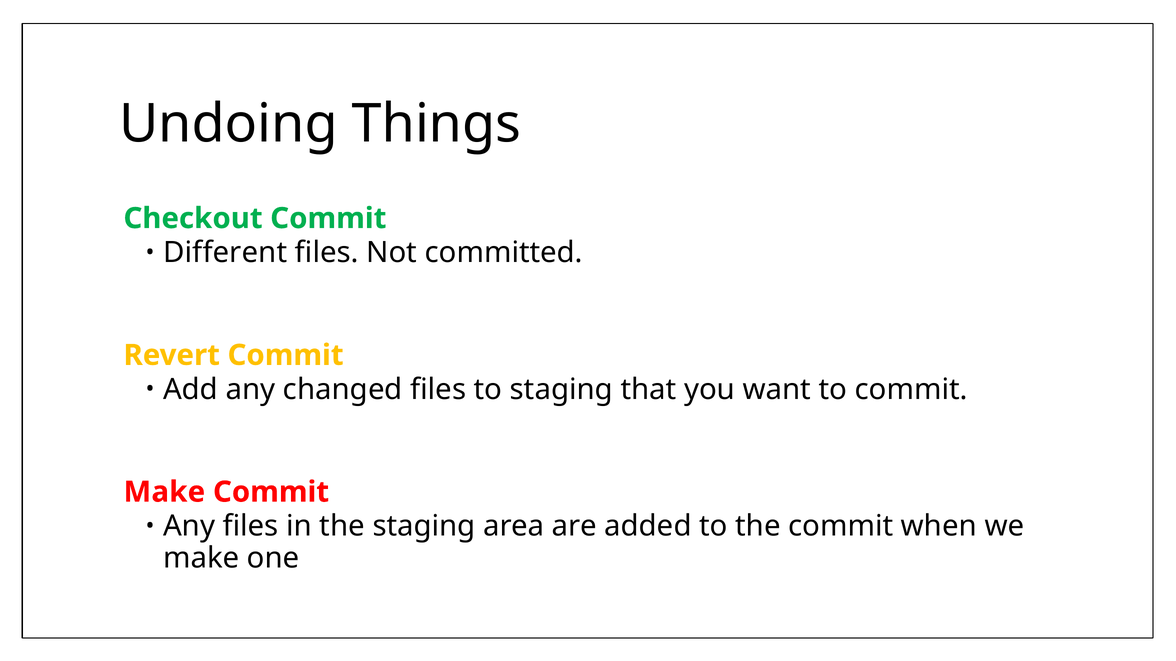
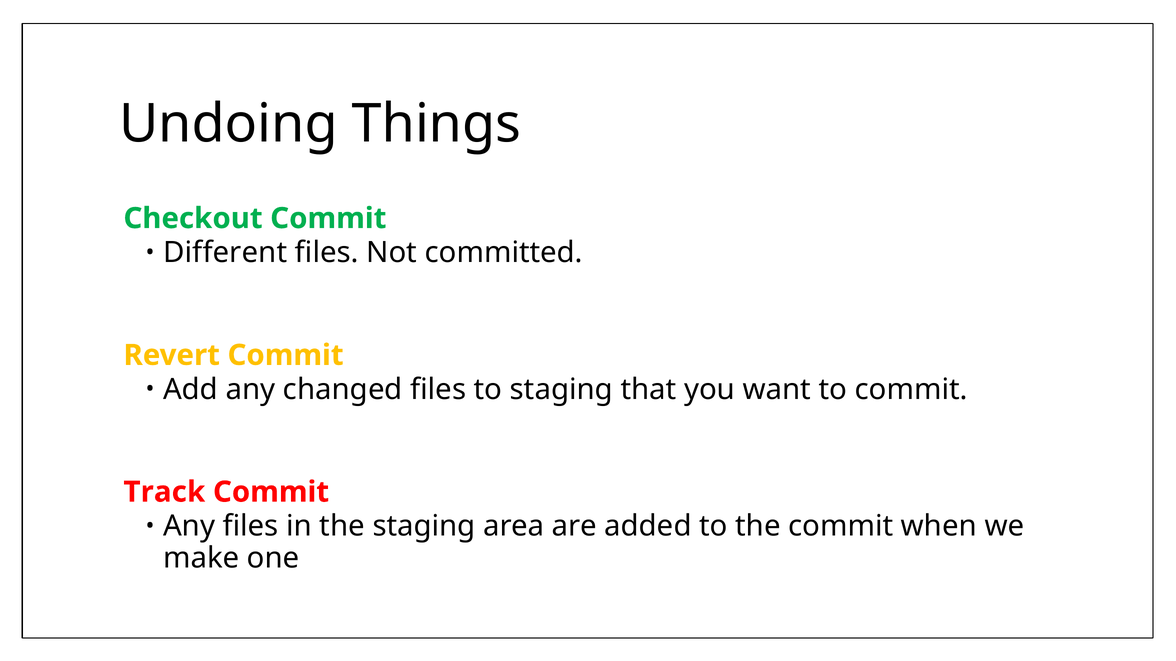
Make: Make -> Track (164, 492)
